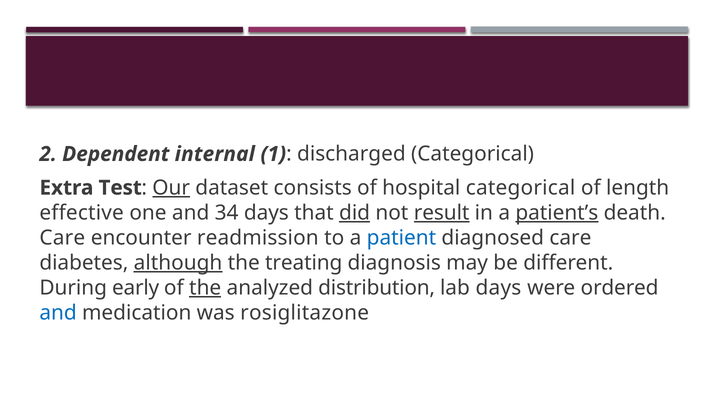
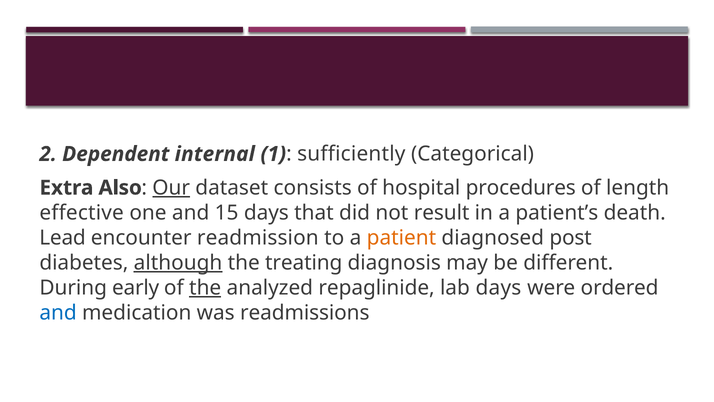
discharged: discharged -> sufficiently (351, 154)
Test: Test -> Also (120, 188)
hospital categorical: categorical -> procedures (521, 188)
34: 34 -> 15 (227, 213)
did underline: present -> none (355, 213)
result underline: present -> none (442, 213)
patient’s underline: present -> none (557, 213)
Care: Care -> Lead (63, 238)
patient colour: blue -> orange (401, 238)
diagnosed care: care -> post (571, 238)
distribution: distribution -> repaglinide (377, 288)
rosiglitazone: rosiglitazone -> readmissions (305, 313)
